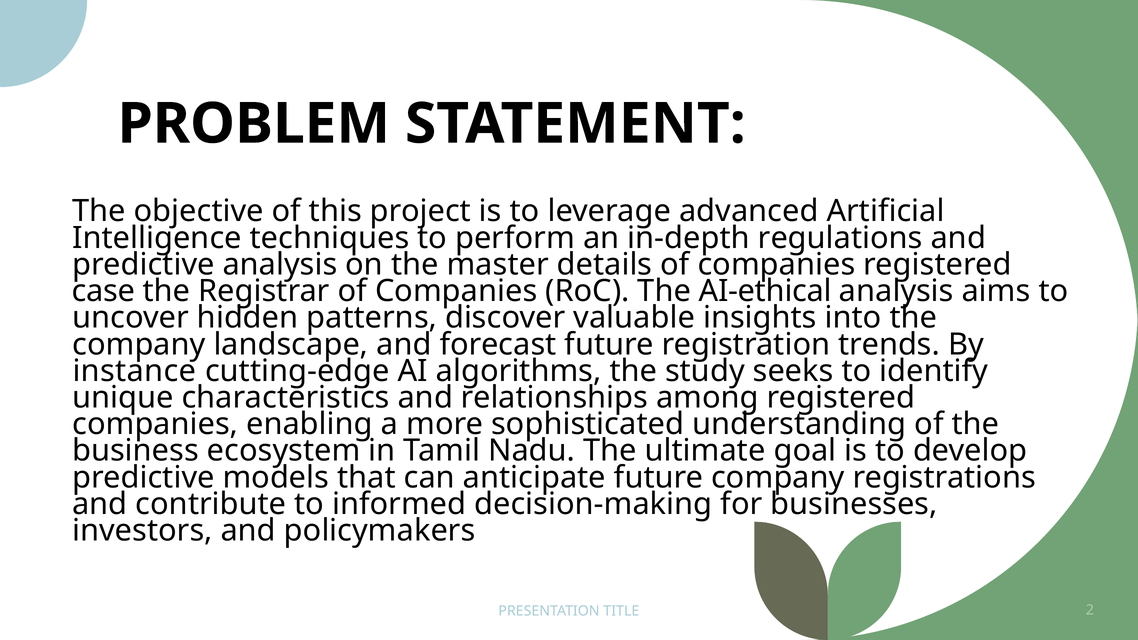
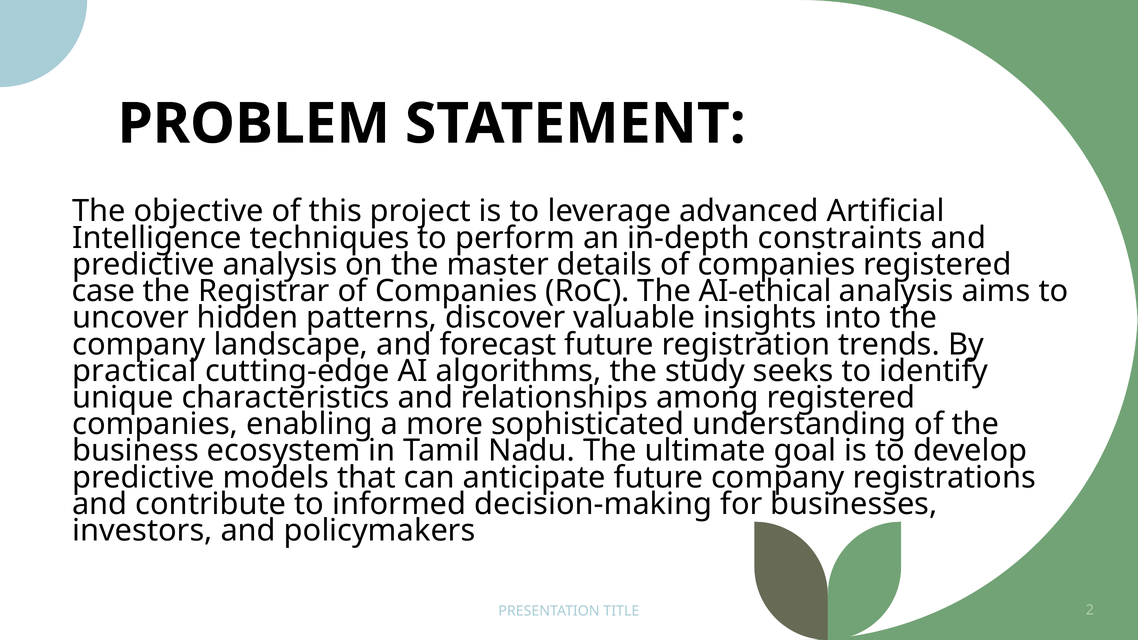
regulations: regulations -> constraints (840, 238)
instance: instance -> practical (135, 371)
